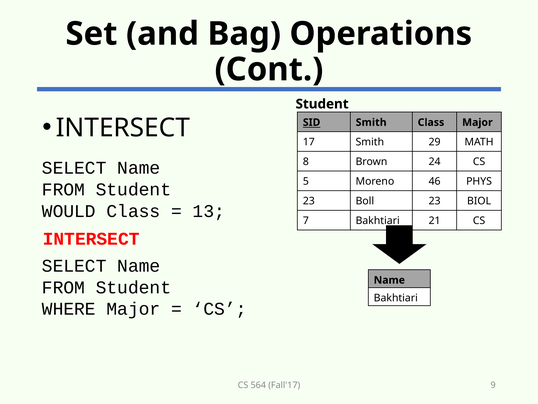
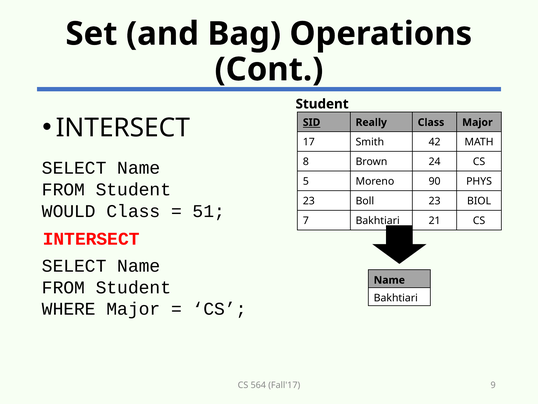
SID Smith: Smith -> Really (371, 122)
29: 29 -> 42 (435, 142)
46: 46 -> 90 (435, 181)
13: 13 -> 51 (209, 211)
